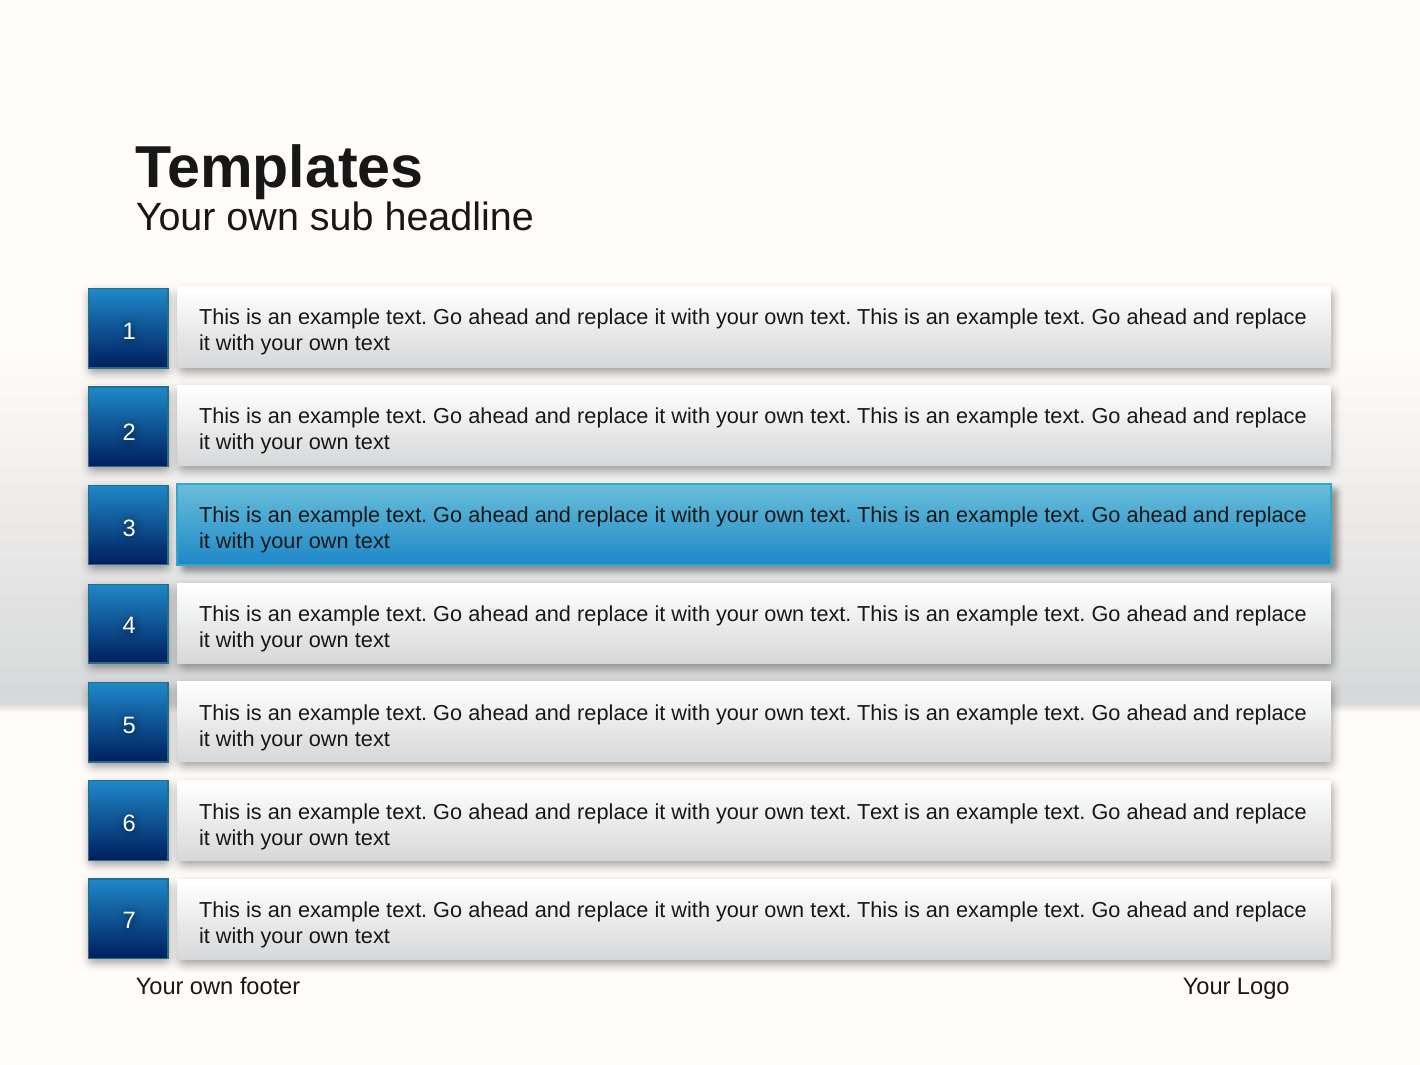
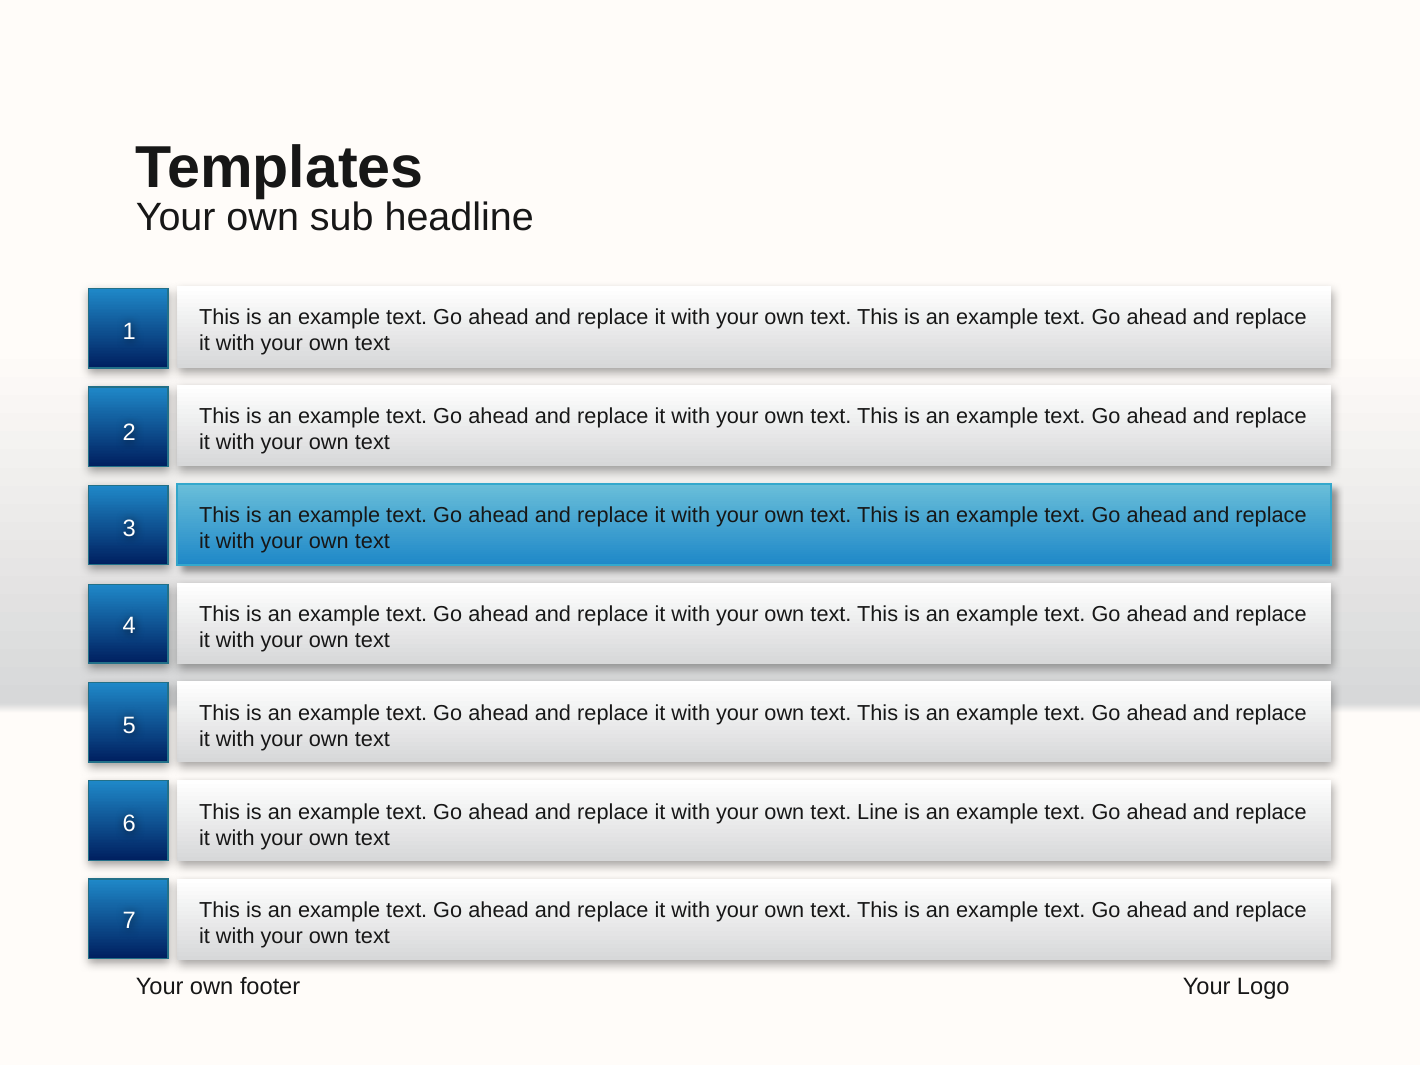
text Text: Text -> Line (878, 812)
